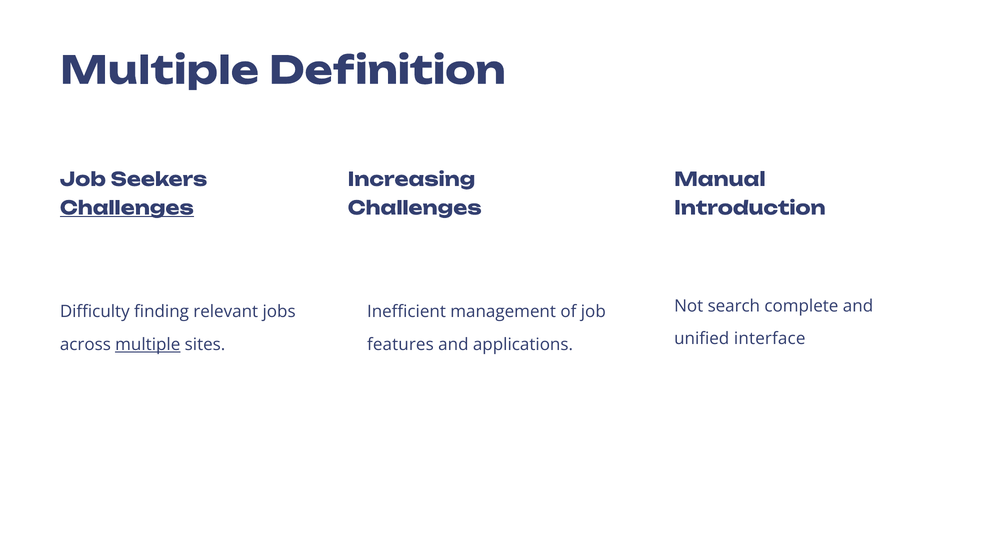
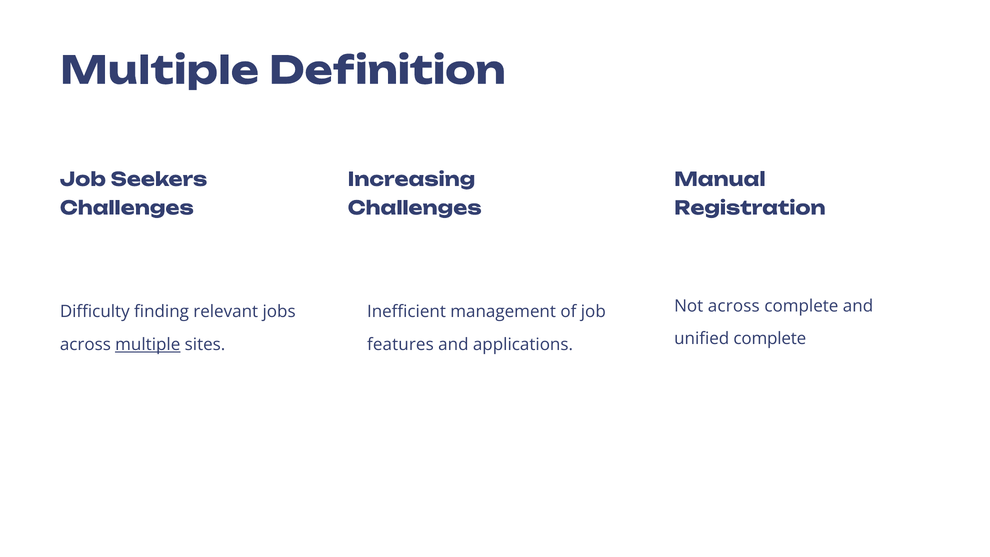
Challenges underline: present -> none (127, 208)
Introduction: Introduction -> Registration (750, 208)
Not search: search -> across (734, 306)
unified interface: interface -> complete (770, 339)
